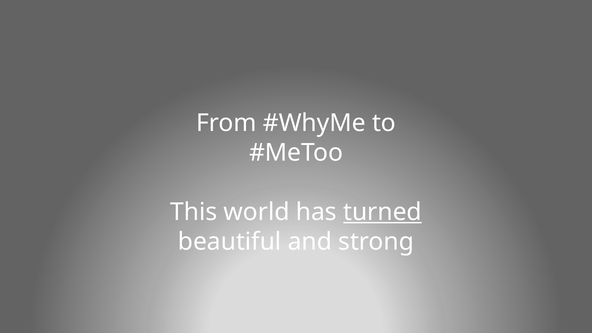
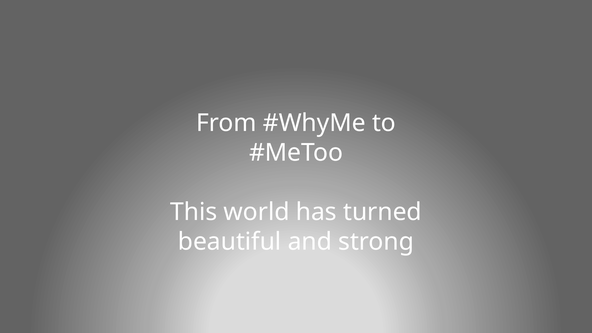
turned underline: present -> none (382, 212)
